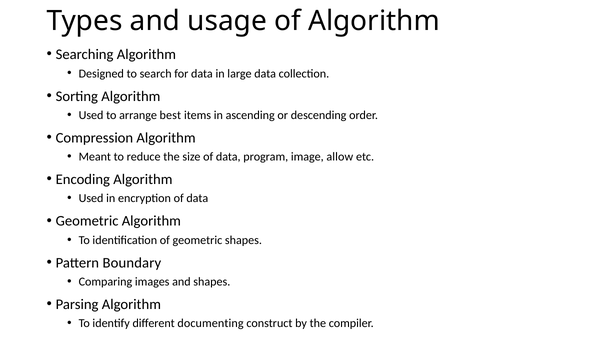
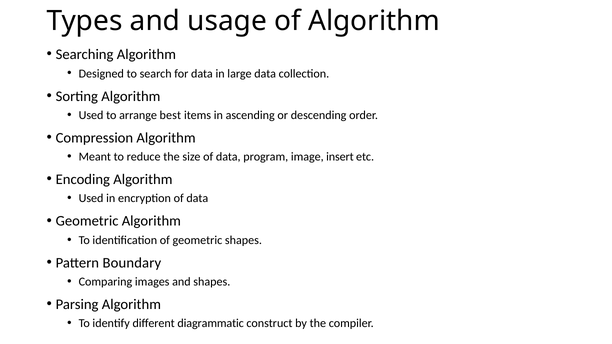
allow: allow -> insert (340, 157)
documenting: documenting -> diagrammatic (211, 324)
